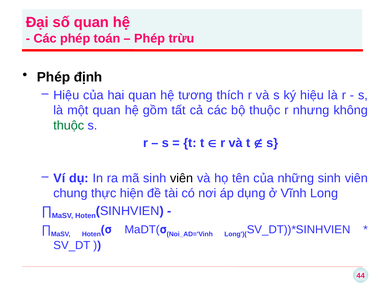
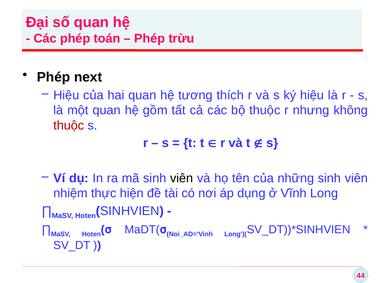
định: định -> next (88, 77)
thuộc colour: green -> red (69, 126)
chung: chung -> nhiệm (71, 194)
